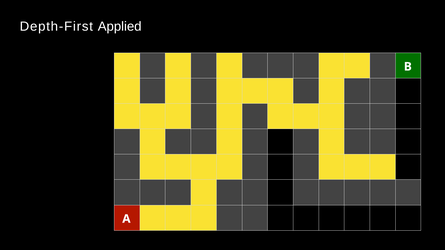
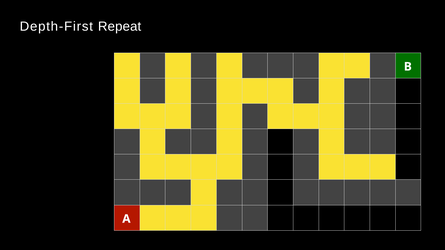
Applied: Applied -> Repeat (120, 26)
